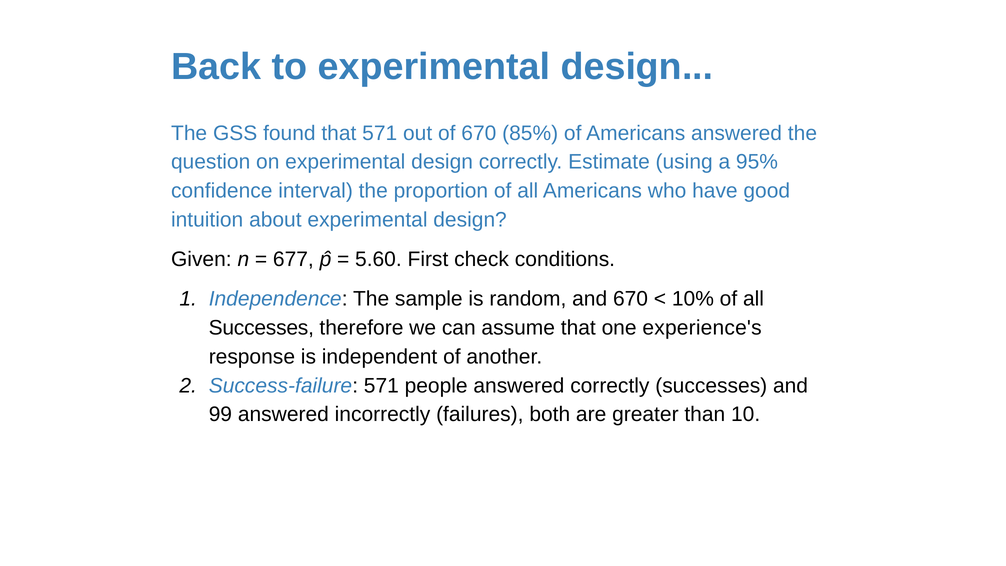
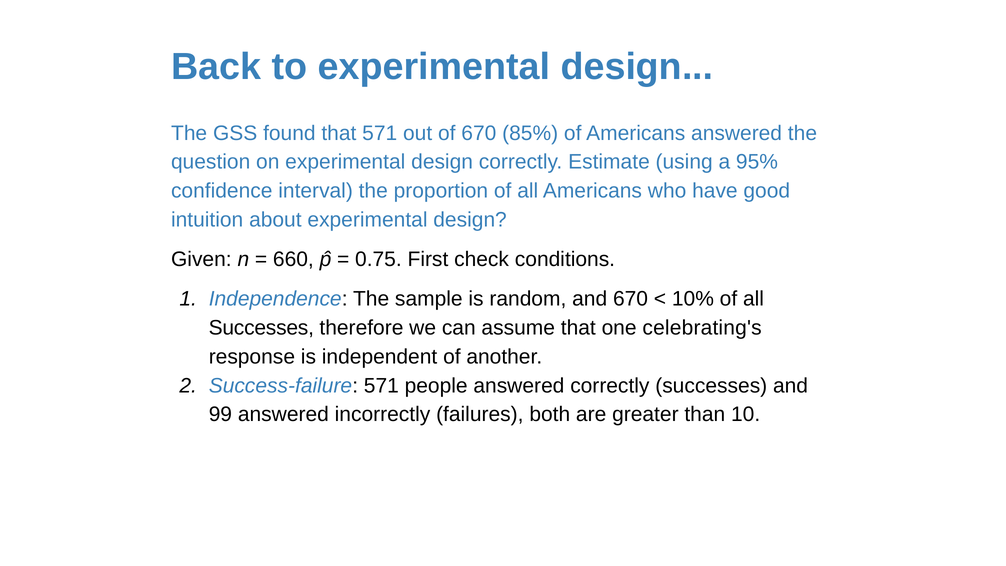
677: 677 -> 660 (293, 259)
5.60: 5.60 -> 0.75 (378, 259)
experience's: experience's -> celebrating's (702, 328)
